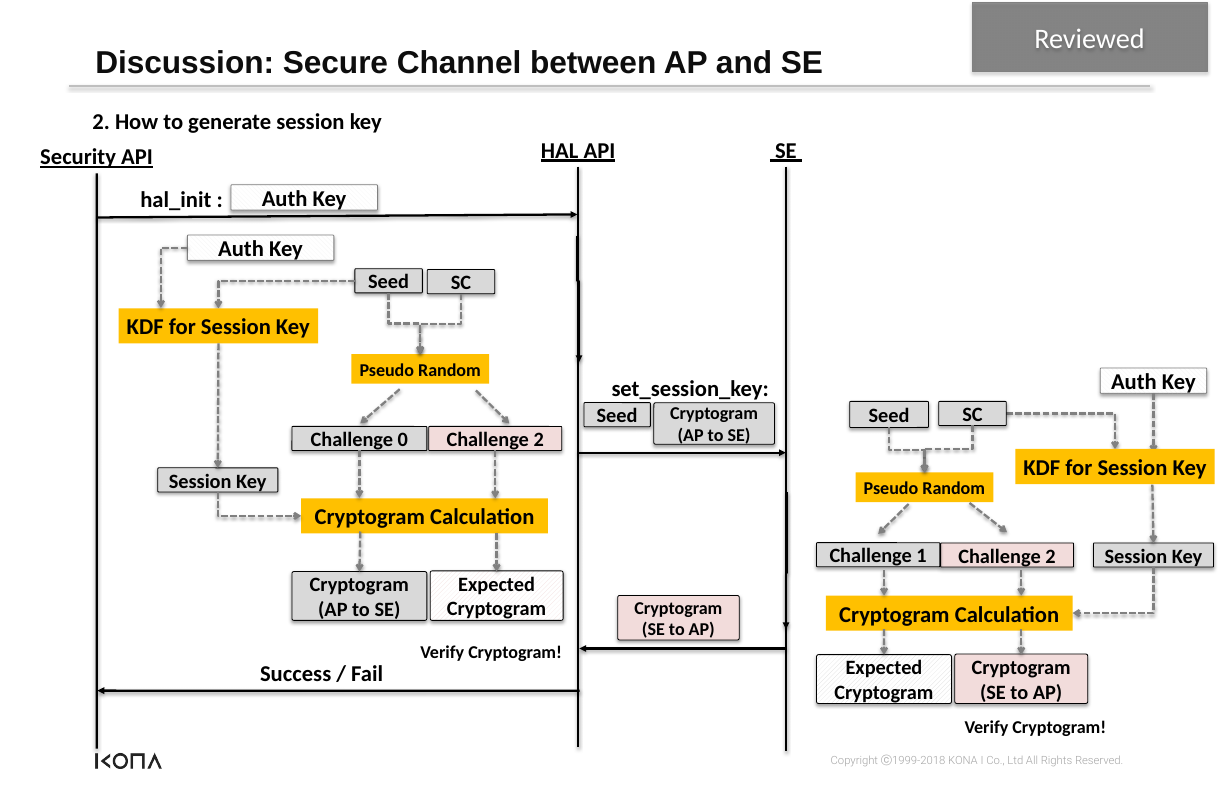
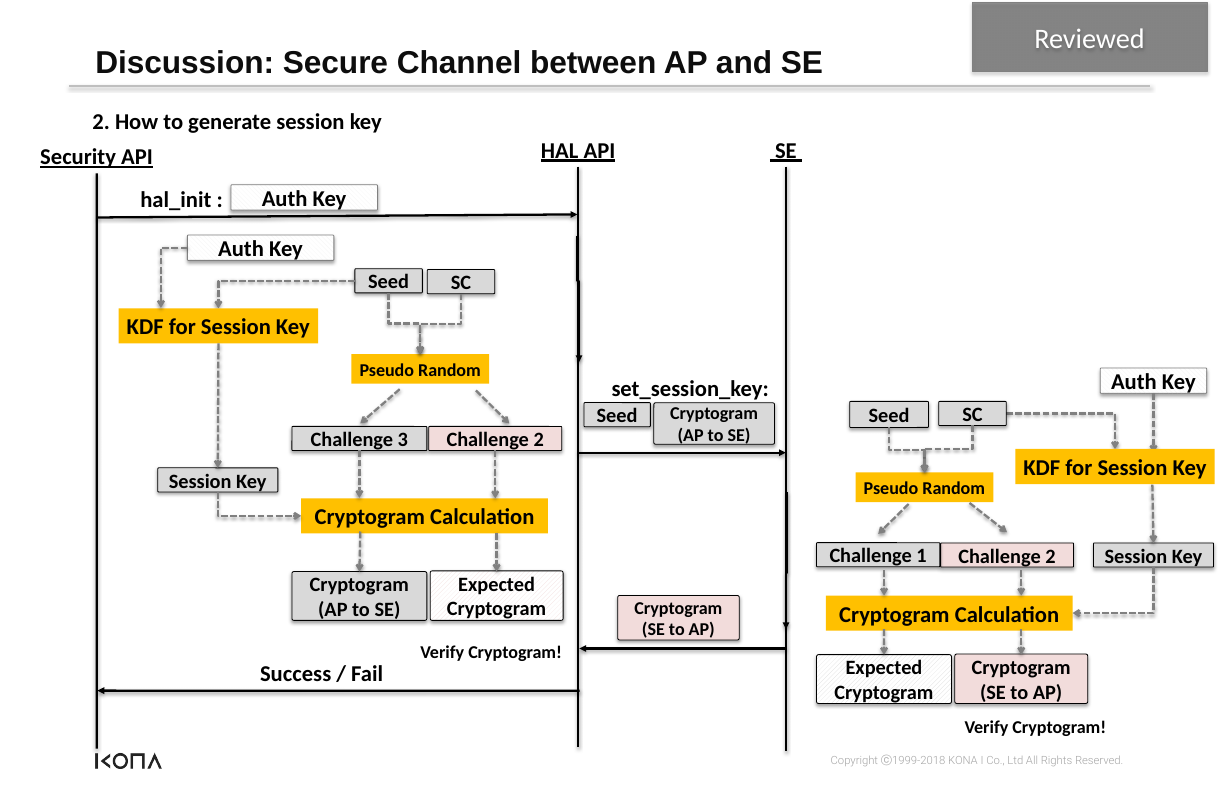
0: 0 -> 3 (403, 440)
